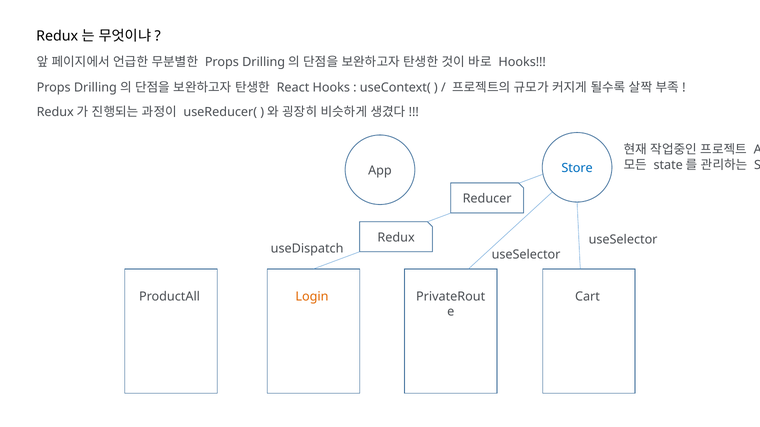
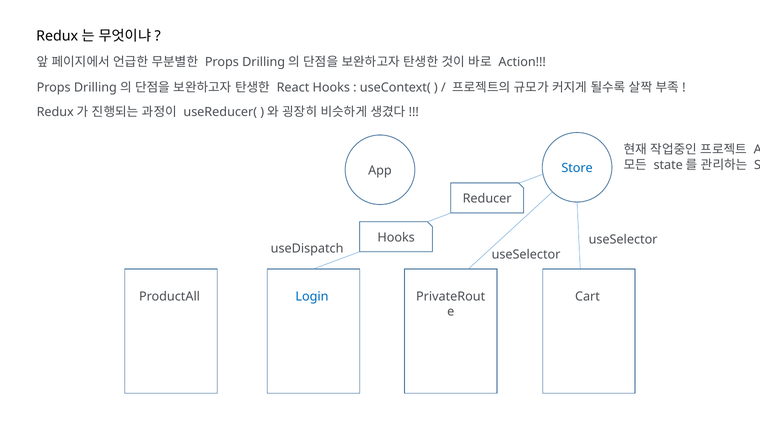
Hooks: Hooks -> Action (522, 62)
Redux: Redux -> Hooks (396, 238)
Login colour: orange -> blue (312, 297)
